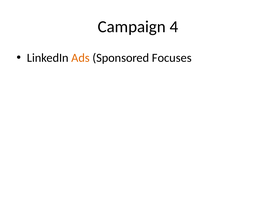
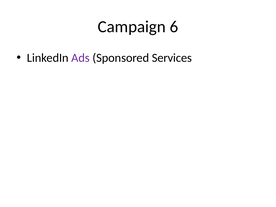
4: 4 -> 6 (174, 27)
Ads colour: orange -> purple (81, 58)
Focuses: Focuses -> Services (172, 58)
